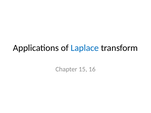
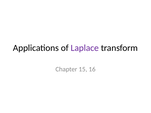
Laplace colour: blue -> purple (85, 48)
